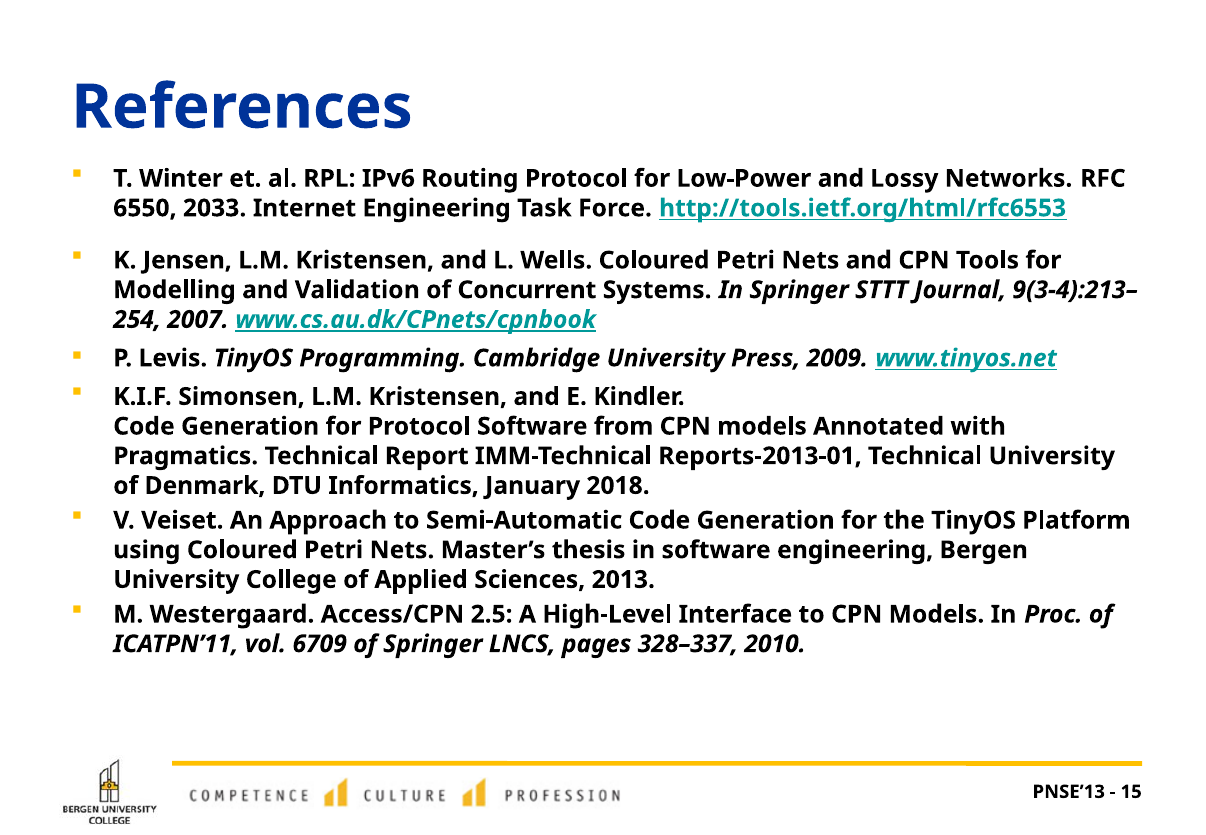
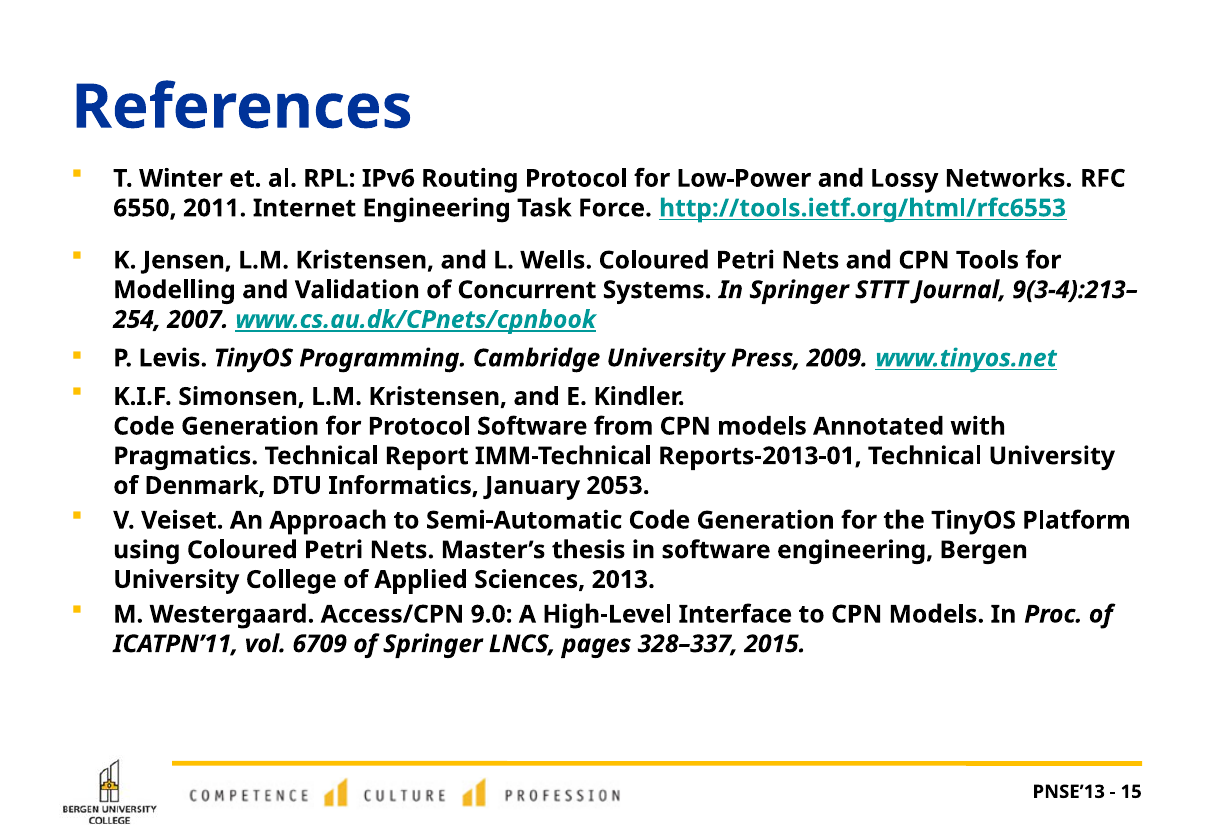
2033: 2033 -> 2011 (215, 208)
2018: 2018 -> 2053 (618, 486)
2.5: 2.5 -> 9.0 (492, 614)
2010: 2010 -> 2015 (775, 644)
